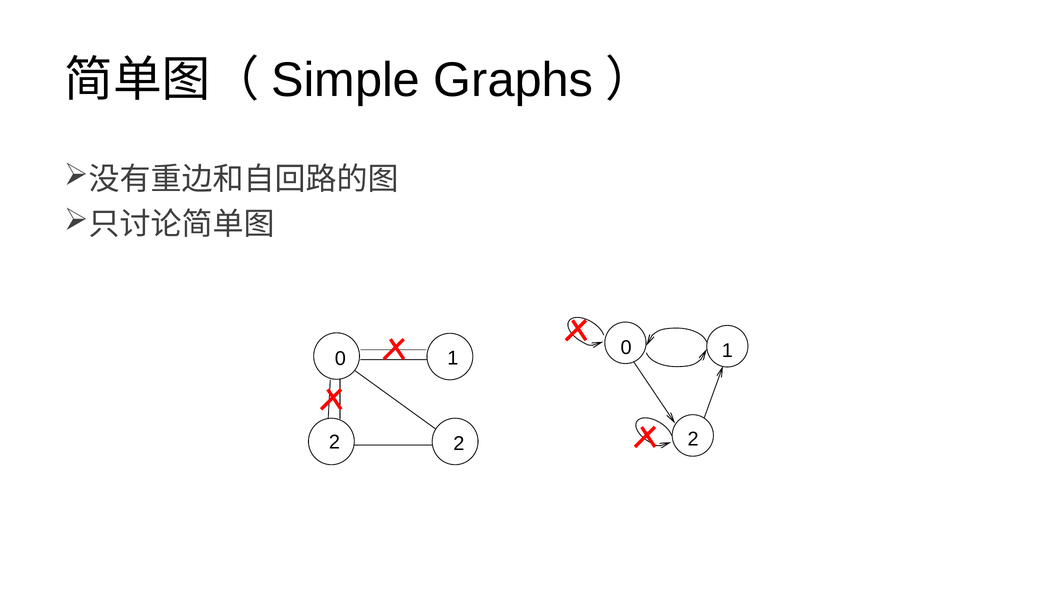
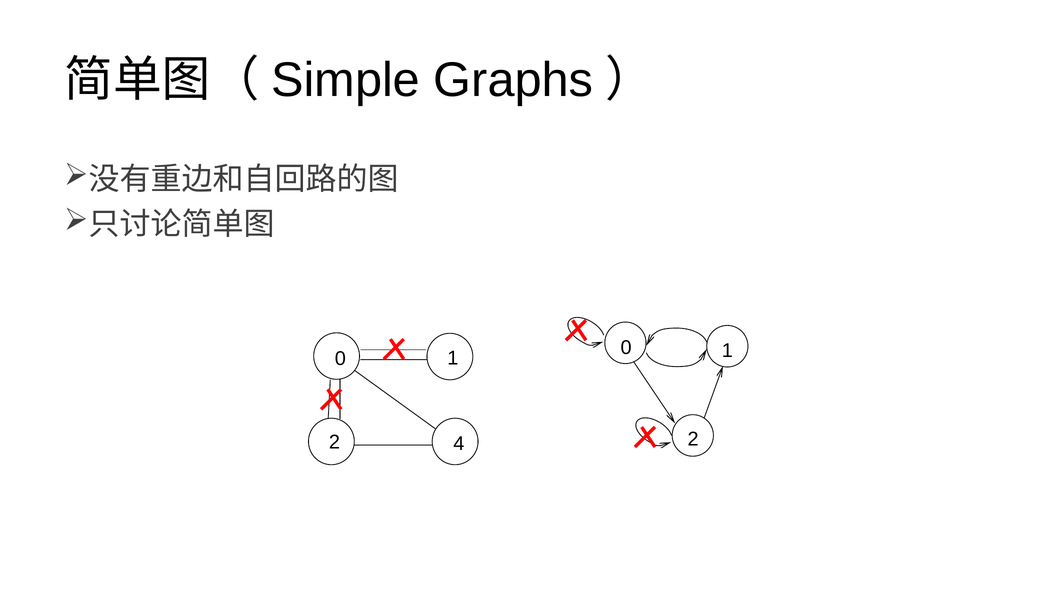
2 2: 2 -> 4 (459, 444)
